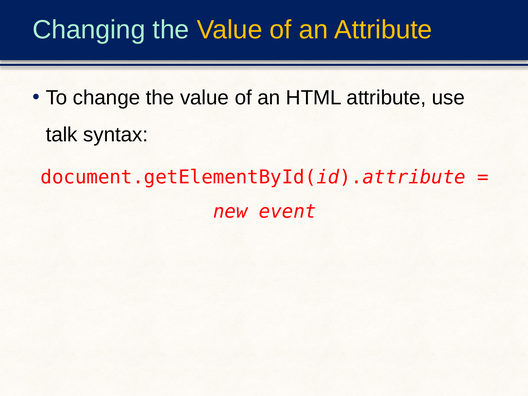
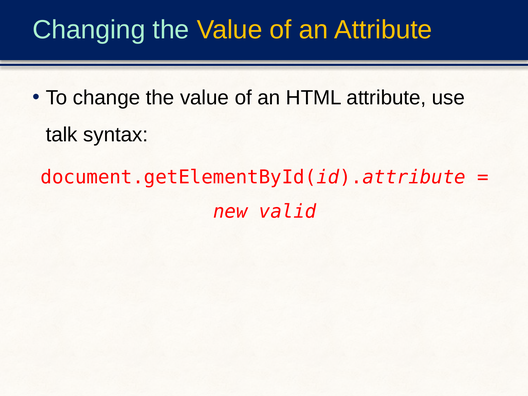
event: event -> valid (288, 212)
